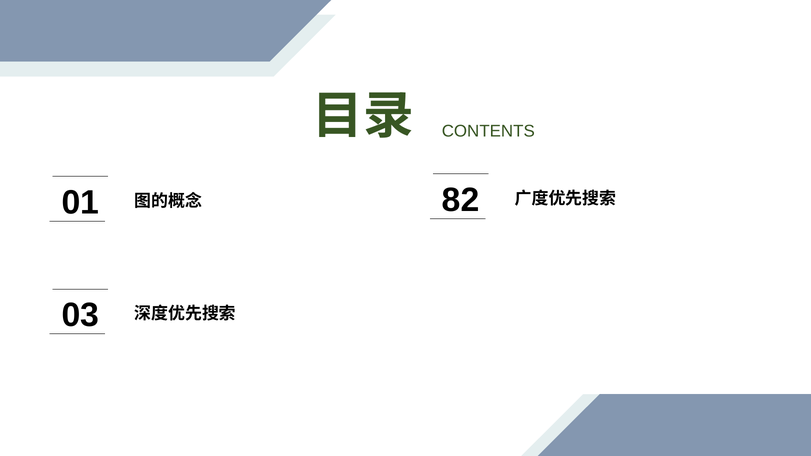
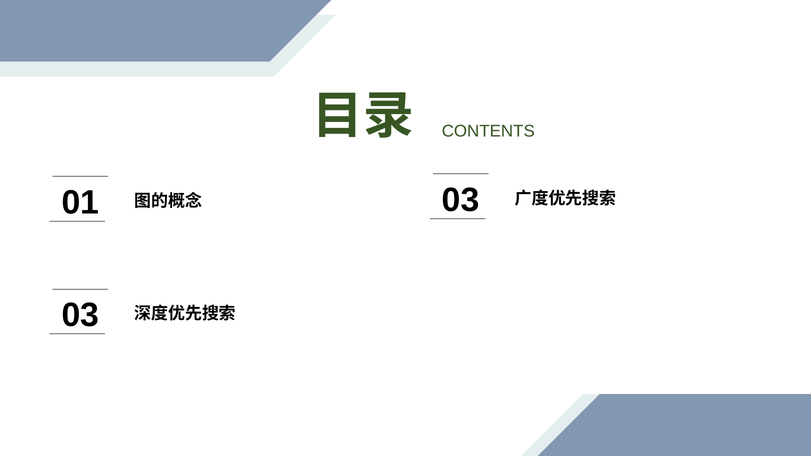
82: 82 -> 03 (461, 200)
